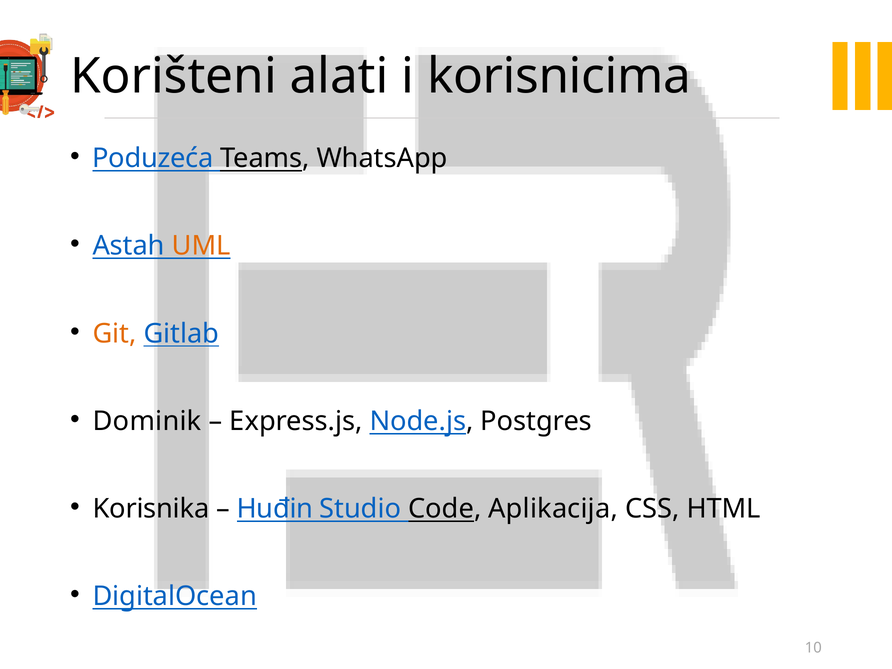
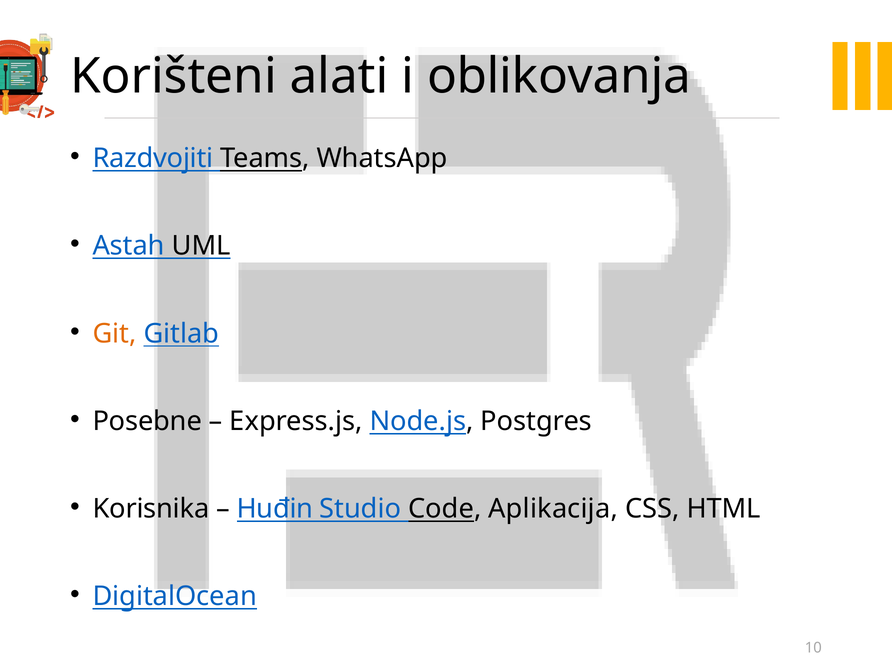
korisnicima: korisnicima -> oblikovanja (559, 77)
Poduzeća: Poduzeća -> Razdvojiti (153, 158)
UML colour: orange -> black (201, 246)
Dominik: Dominik -> Posebne (147, 421)
